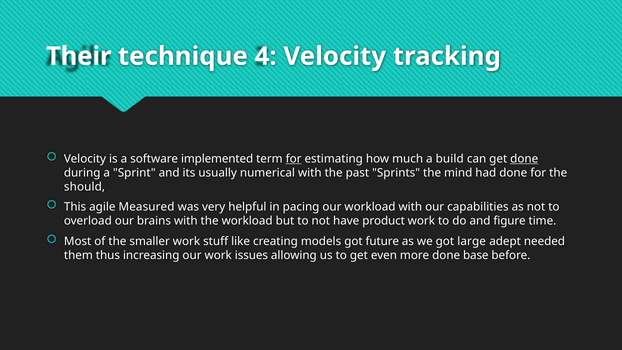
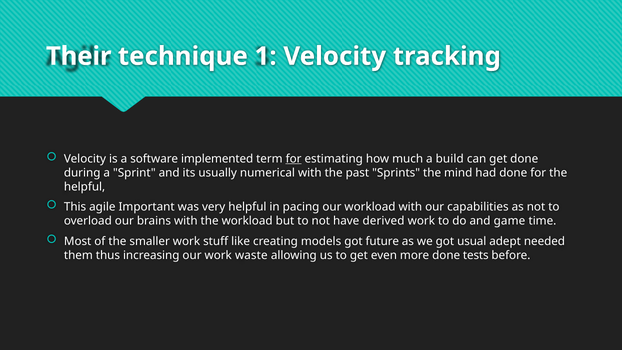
4: 4 -> 1 (266, 56)
done underline: present -> none (524, 159)
should: should -> helpful (85, 187)
Measured: Measured -> Important (147, 207)
product: product -> derived (384, 221)
figure: figure -> game (509, 221)
large: large -> usual (472, 241)
issues: issues -> waste (251, 255)
base: base -> tests (476, 255)
